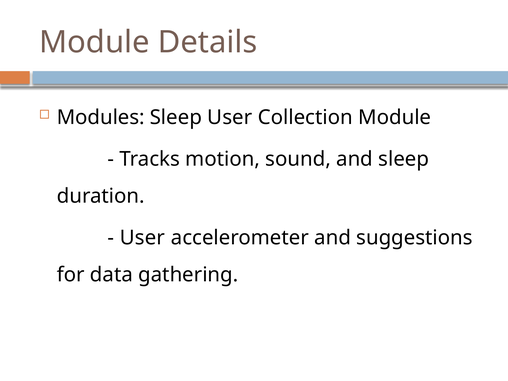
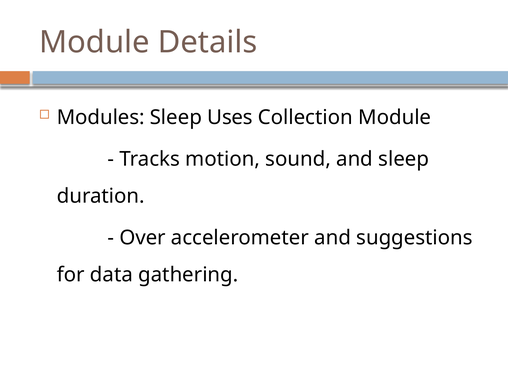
Sleep User: User -> Uses (230, 117)
User: User -> Over (143, 238)
